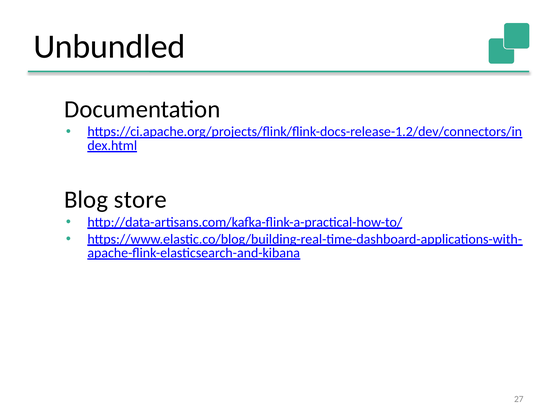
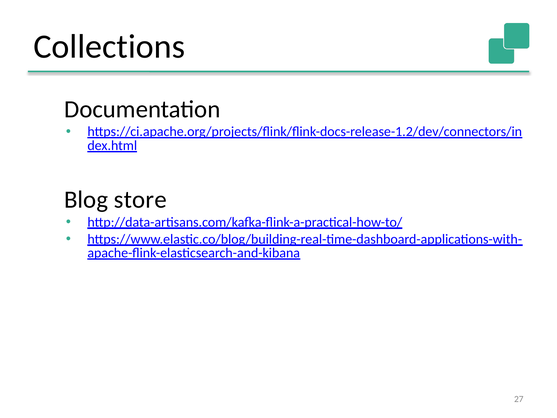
Unbundled: Unbundled -> Collections (109, 46)
